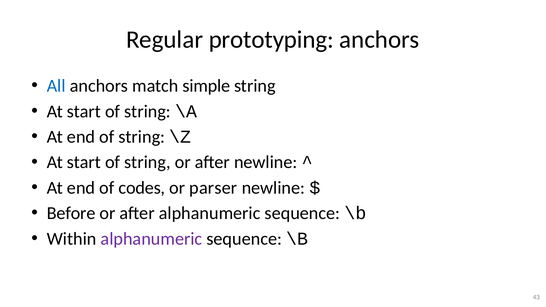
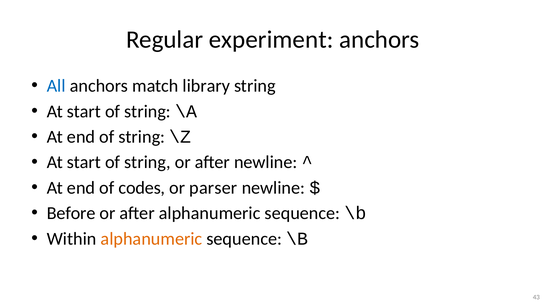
prototyping: prototyping -> experiment (271, 40)
simple: simple -> library (206, 86)
alphanumeric colour: purple -> orange (151, 239)
